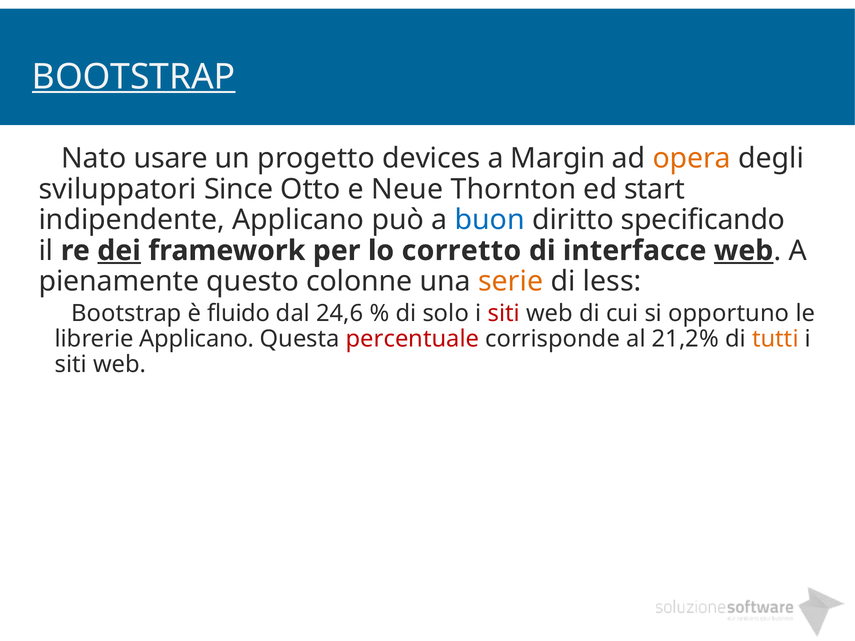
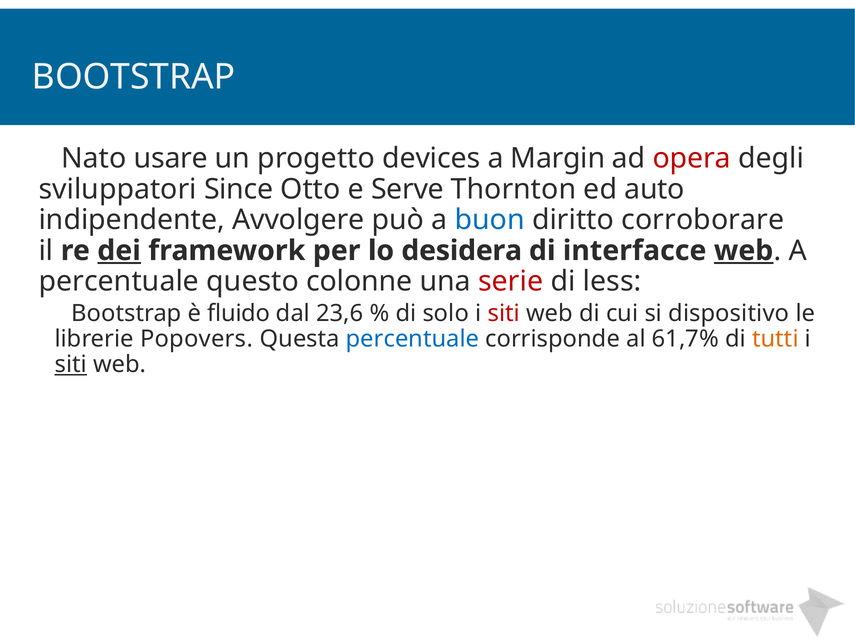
BOOTSTRAP underline: present -> none (134, 77)
opera colour: orange -> red (692, 158)
Neue: Neue -> Serve (408, 189)
start: start -> auto (654, 189)
indipendente Applicano: Applicano -> Avvolgere (298, 220)
specificando: specificando -> corroborare (703, 220)
corretto: corretto -> desidera (462, 251)
pienamente: pienamente -> percentuale (119, 282)
serie colour: orange -> red (511, 282)
24,6: 24,6 -> 23,6 (340, 313)
opportuno: opportuno -> dispositivo (729, 313)
librerie Applicano: Applicano -> Popovers (197, 339)
percentuale colour: red -> blue (412, 339)
21,2%: 21,2% -> 61,7% (685, 339)
siti underline: none -> present (71, 365)
